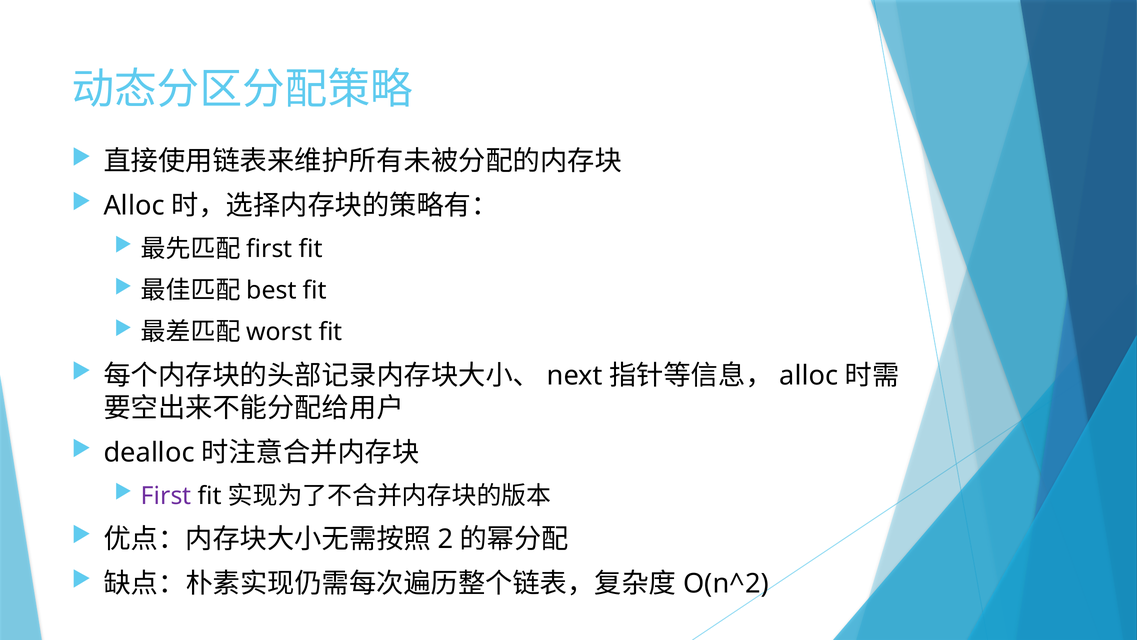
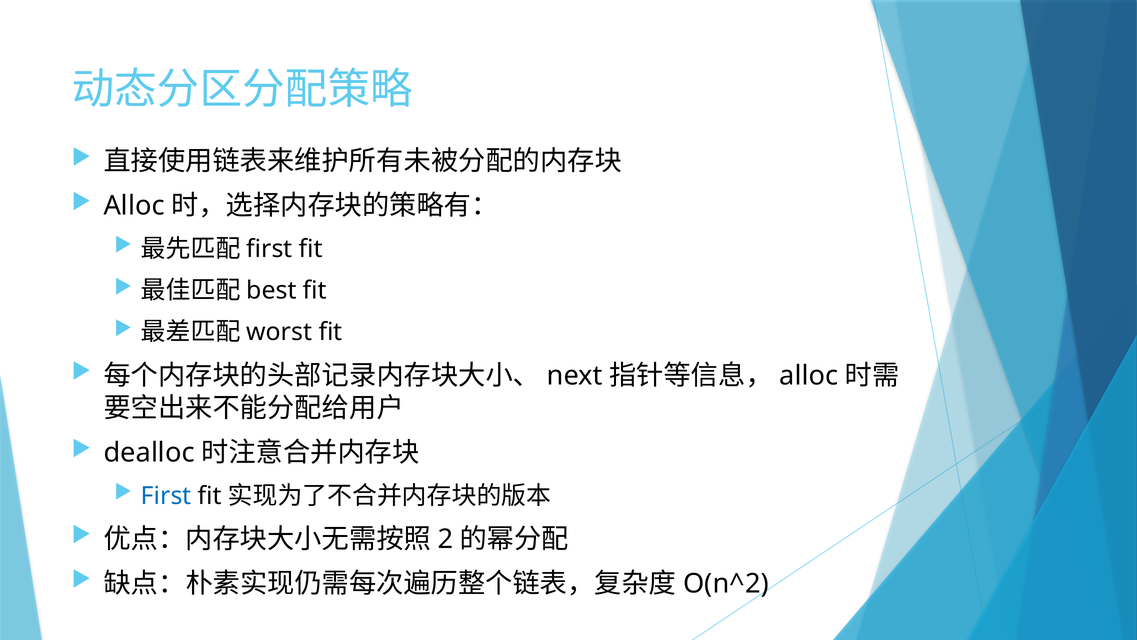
First colour: purple -> blue (166, 495)
